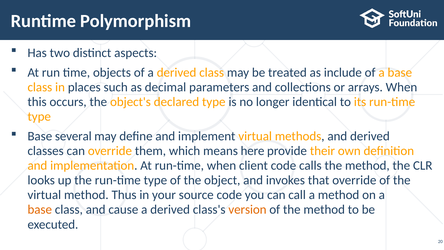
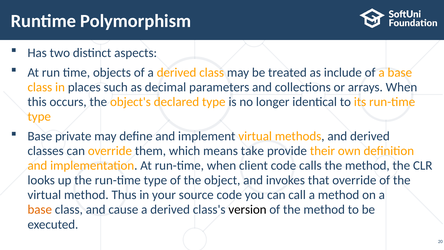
several: several -> private (73, 136)
here: here -> take (252, 151)
version colour: orange -> black (247, 209)
